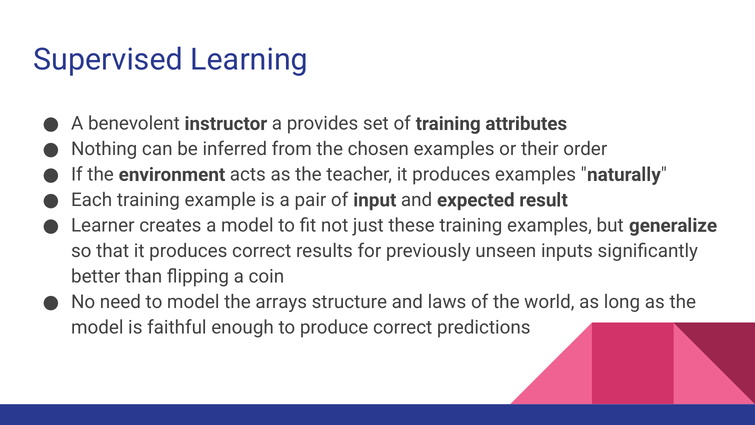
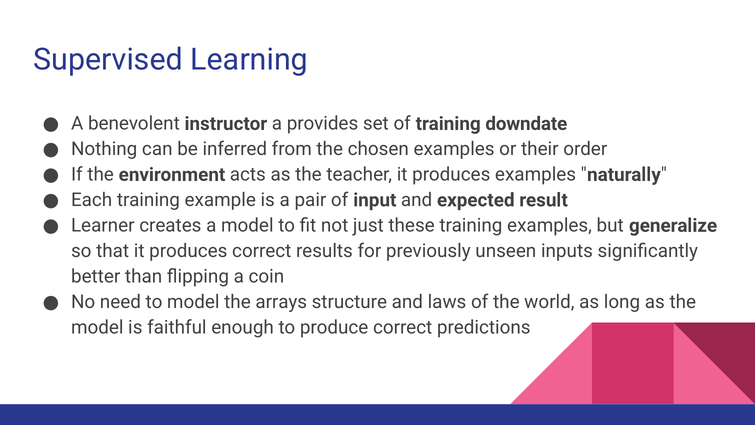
attributes: attributes -> downdate (526, 124)
